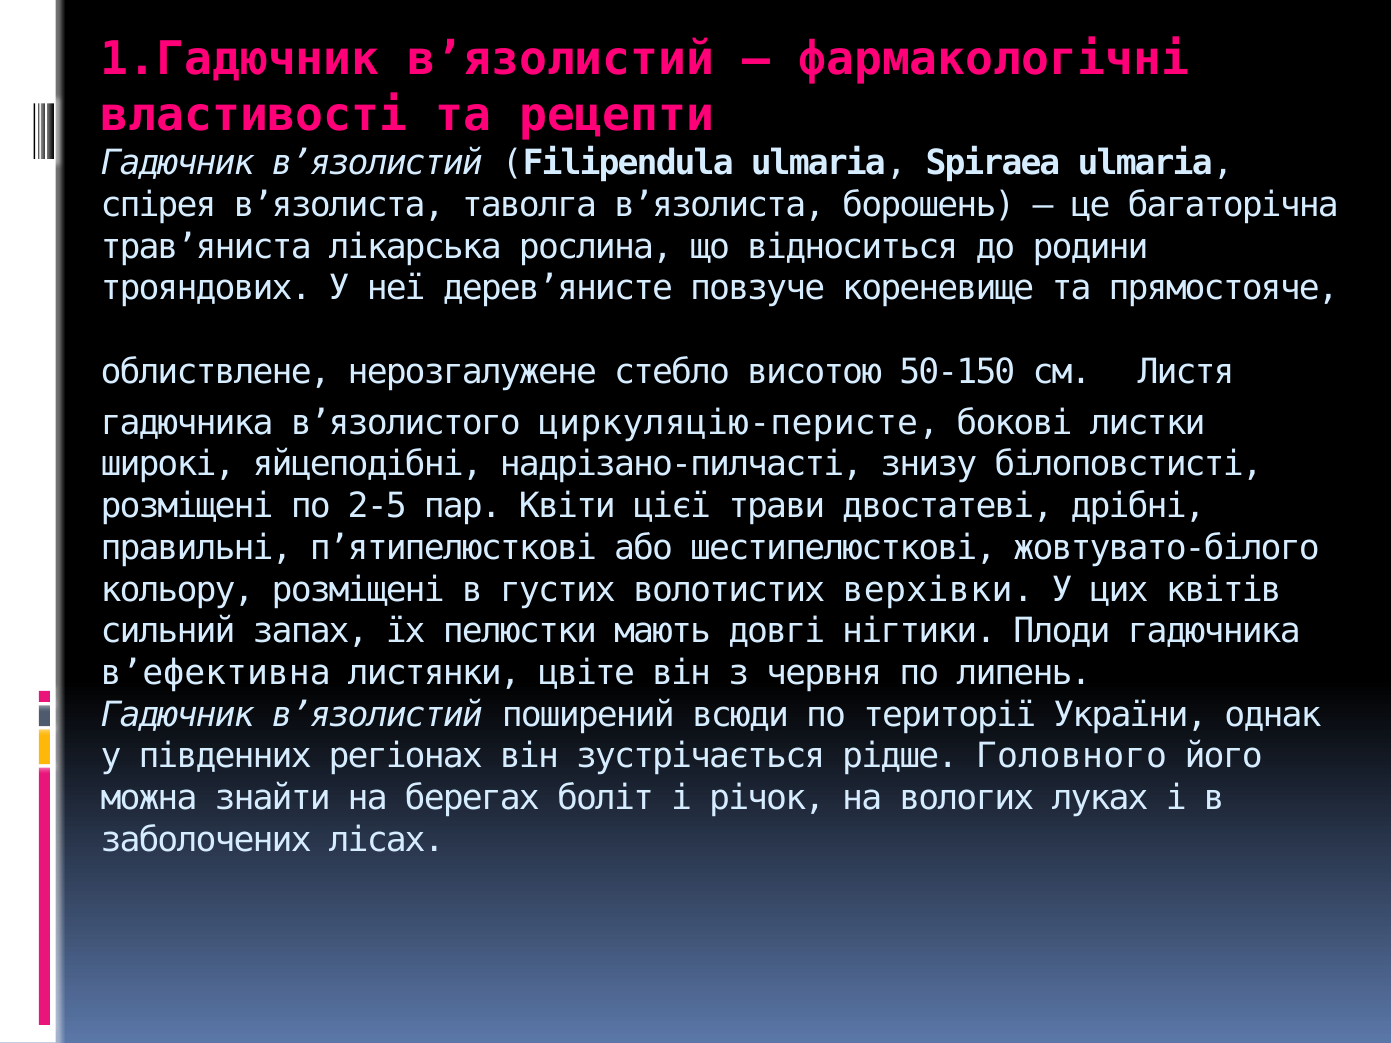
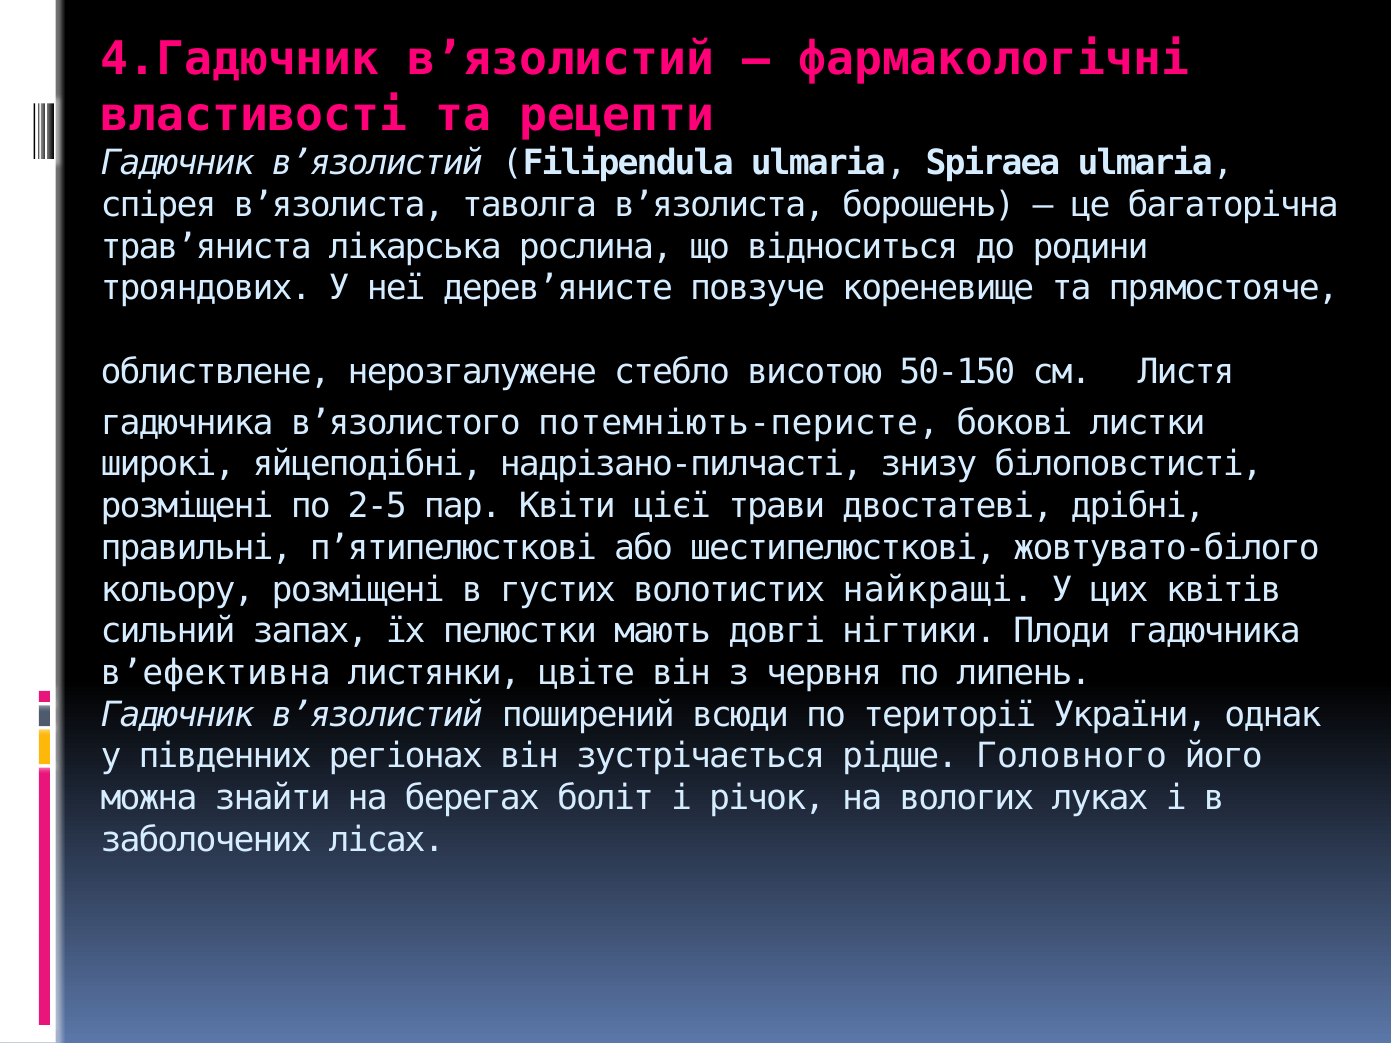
1.Гадючник: 1.Гадючник -> 4.Гадючник (240, 60)
циркуляцію-перисте: циркуляцію-перисте -> потемніють-перисте (739, 423)
верхівки: верхівки -> найкращі (938, 590)
